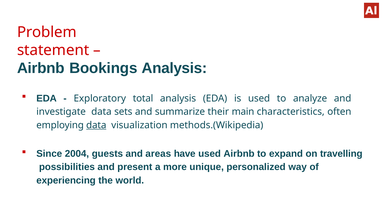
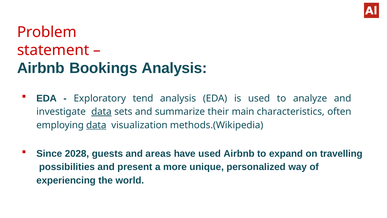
total: total -> tend (143, 98)
data underline: none -> present (101, 112)
2004: 2004 -> 2028 (77, 154)
